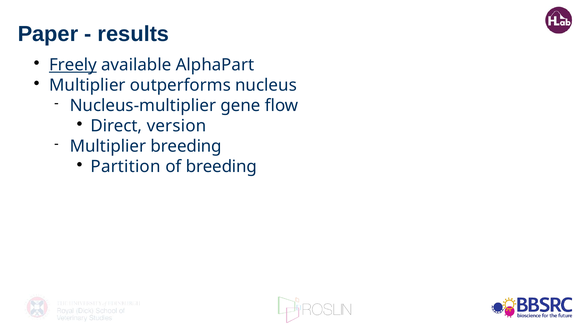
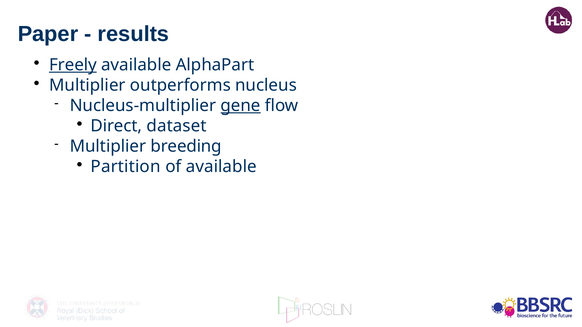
gene underline: none -> present (241, 106)
version: version -> dataset (177, 126)
of breeding: breeding -> available (221, 167)
